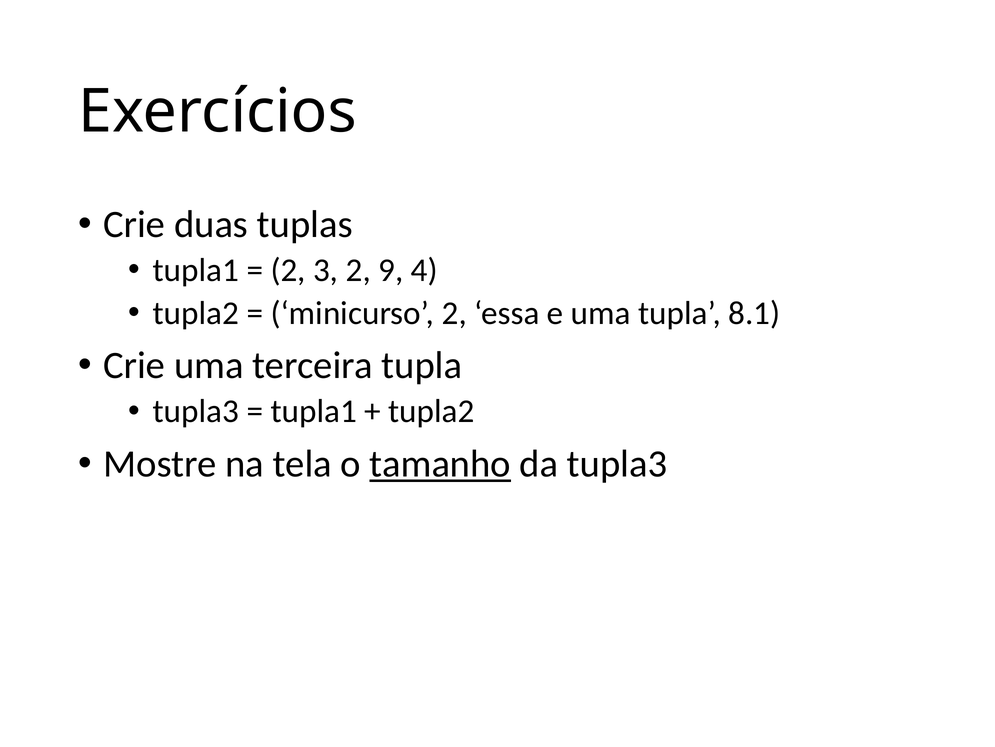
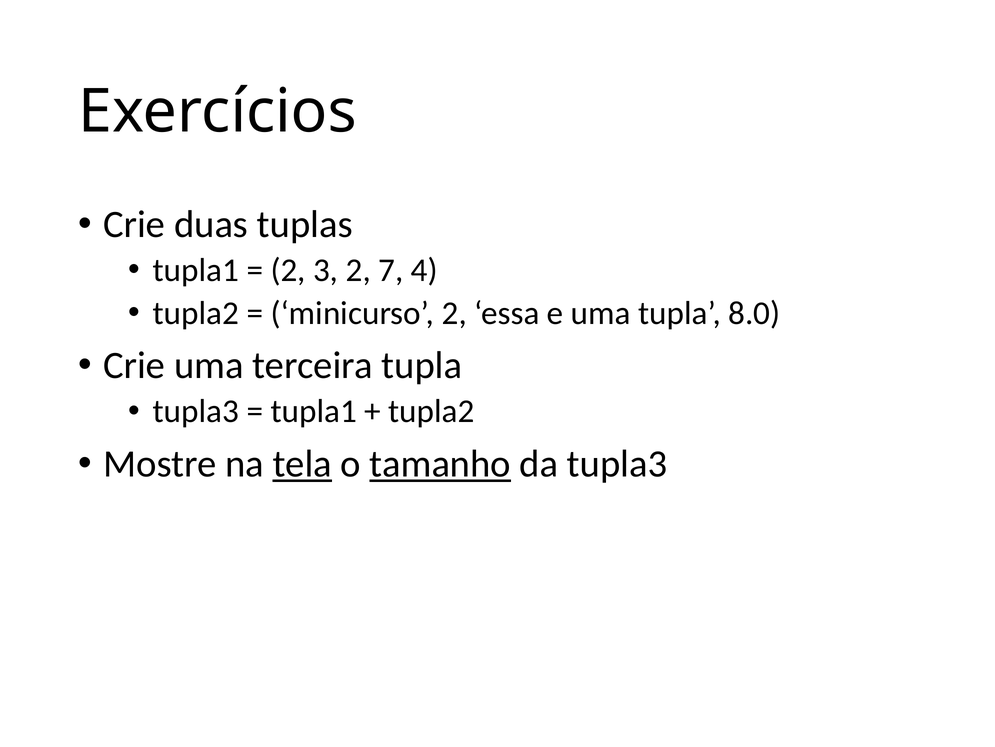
9: 9 -> 7 (391, 270)
8.1: 8.1 -> 8.0 (754, 313)
tela underline: none -> present (302, 464)
